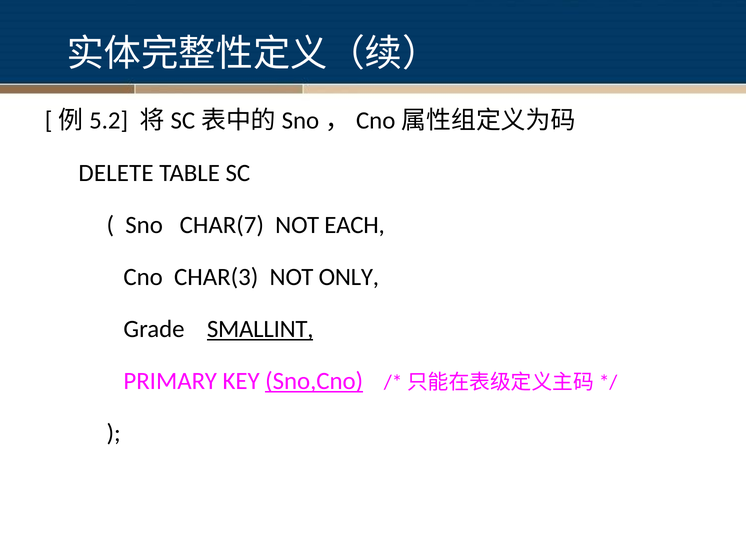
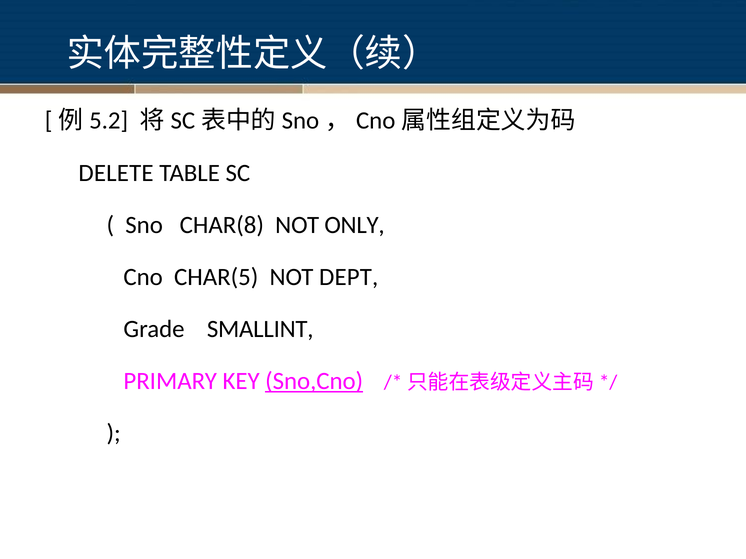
CHAR(7: CHAR(7 -> CHAR(8 (222, 225)
EACH: EACH -> ONLY (355, 225)
CHAR(3: CHAR(3 -> CHAR(5 (216, 277)
ONLY: ONLY -> DEPT (349, 277)
SMALLINT underline: present -> none (260, 329)
